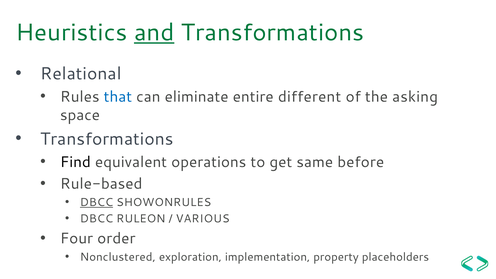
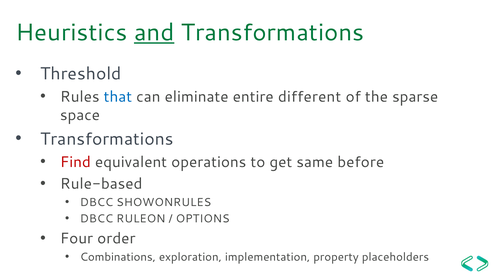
Relational: Relational -> Threshold (81, 74)
asking: asking -> sparse (415, 97)
Find colour: black -> red (75, 162)
DBCC underline: present -> none (96, 202)
VARIOUS: VARIOUS -> OPTIONS (203, 219)
Nonclustered: Nonclustered -> Combinations (118, 257)
